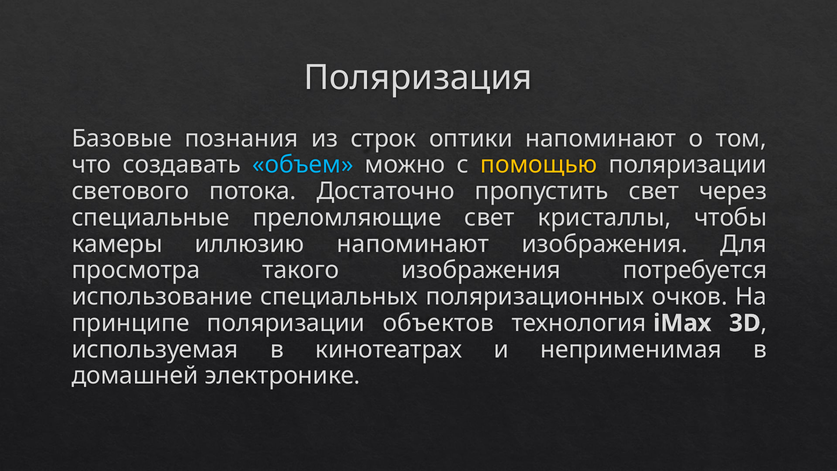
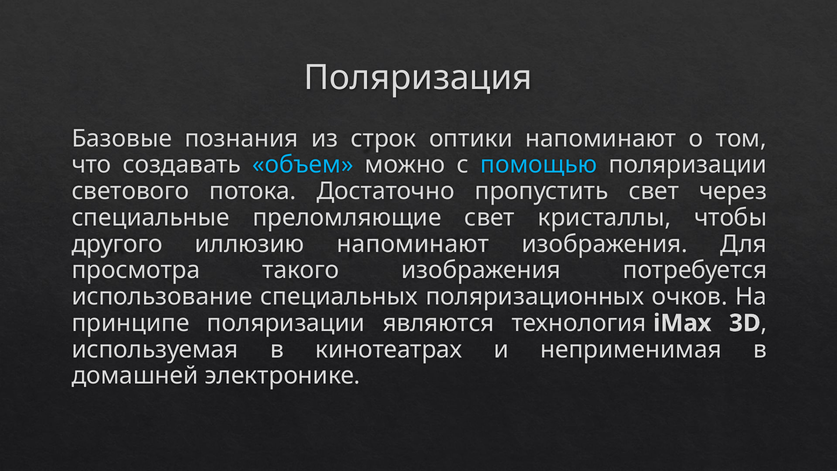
помощью colour: yellow -> light blue (539, 165)
камеры: камеры -> другого (117, 244)
объектов: объектов -> являются (439, 323)
